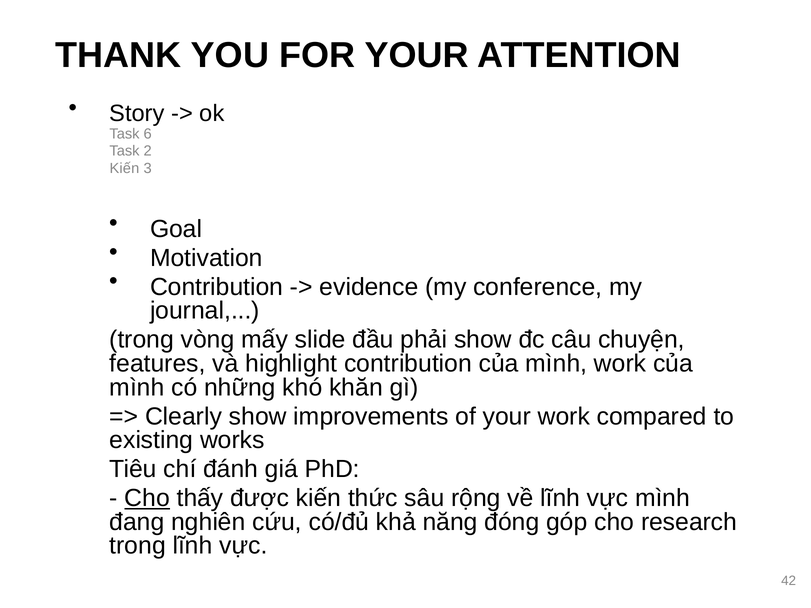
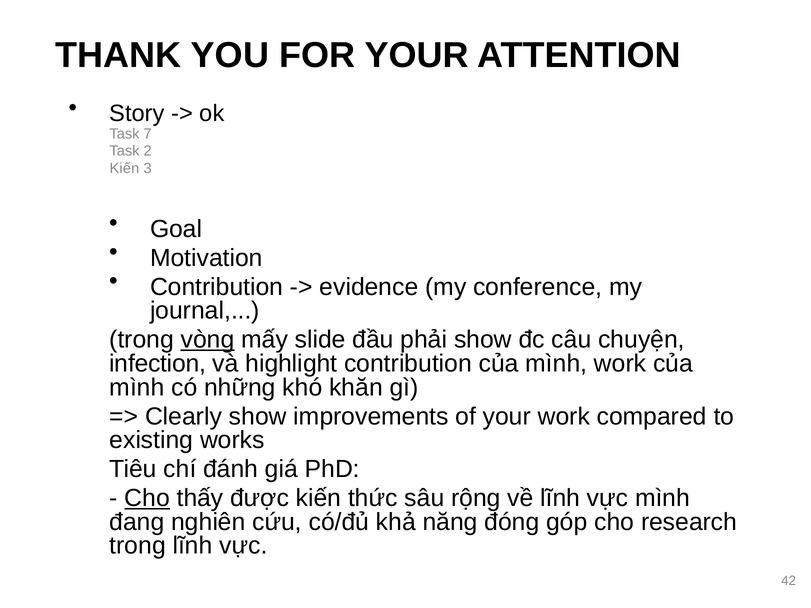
6: 6 -> 7 (148, 134)
vòng underline: none -> present (208, 340)
features: features -> infection (158, 364)
